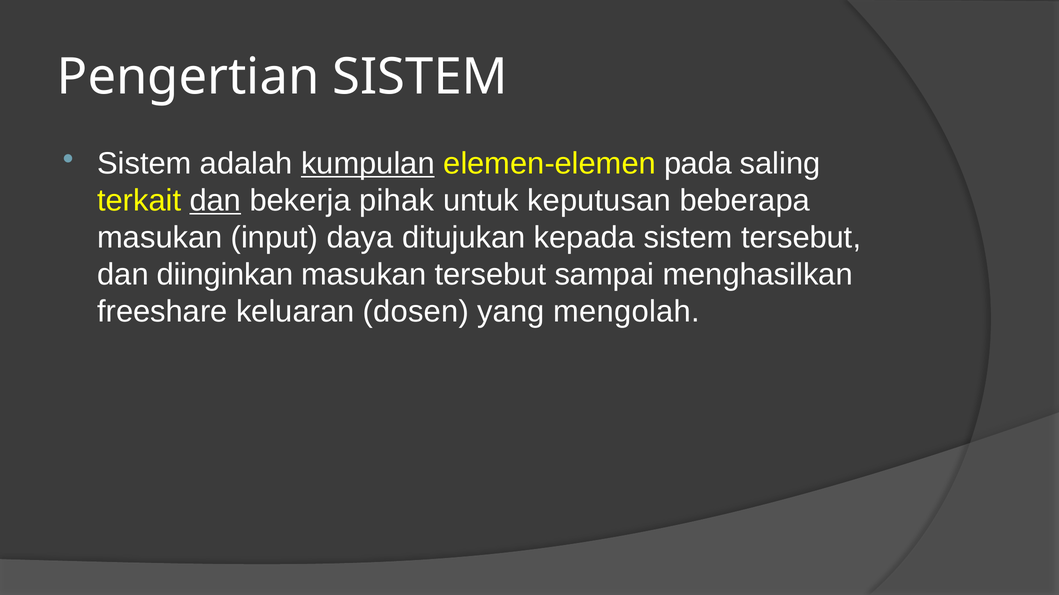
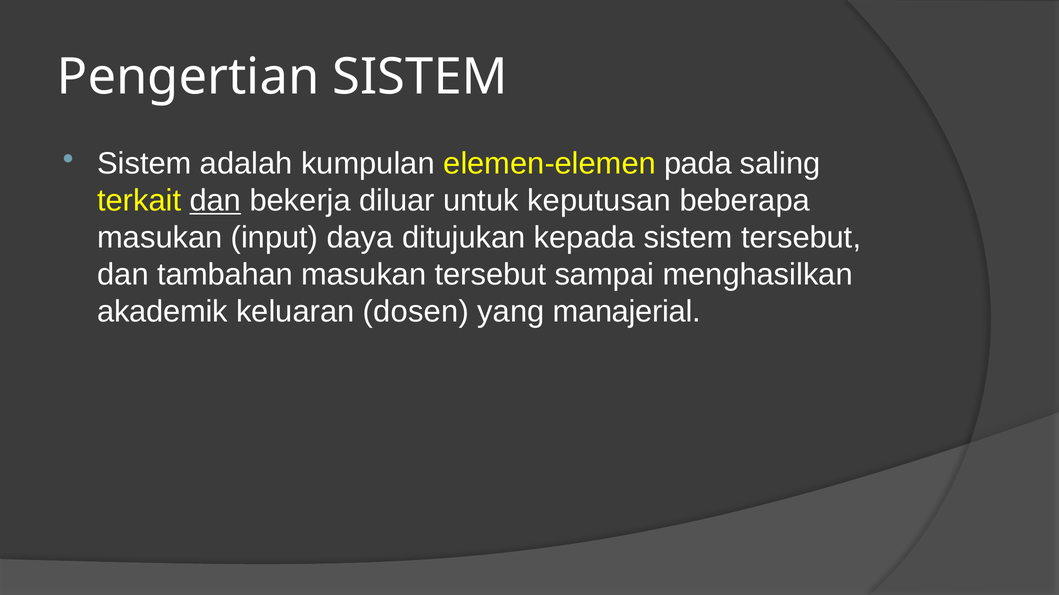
kumpulan underline: present -> none (368, 164)
pihak: pihak -> diluar (397, 201)
diinginkan: diinginkan -> tambahan (225, 275)
freeshare: freeshare -> akademik (163, 312)
mengolah: mengolah -> manajerial (627, 312)
